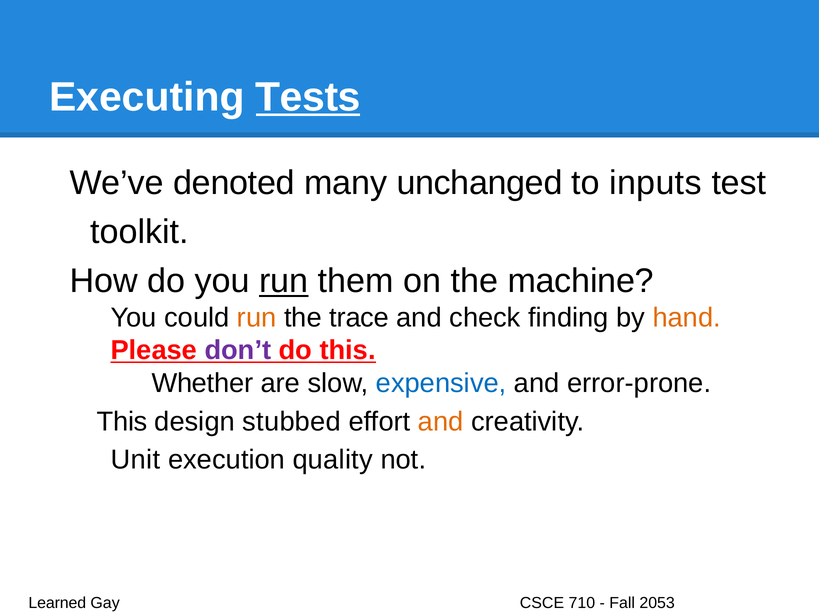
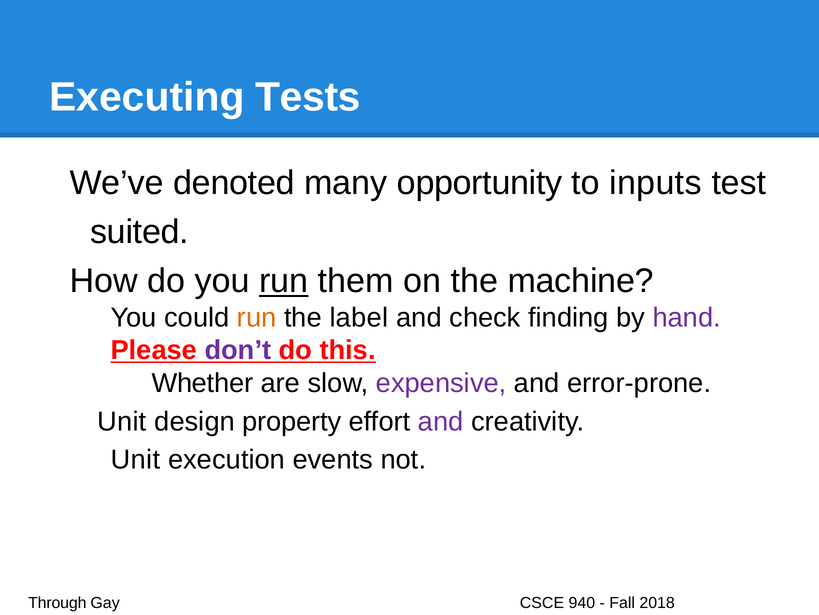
Tests underline: present -> none (308, 97)
unchanged: unchanged -> opportunity (480, 183)
toolkit: toolkit -> suited (140, 232)
trace: trace -> label (359, 317)
hand colour: orange -> purple (687, 317)
expensive colour: blue -> purple (441, 383)
This: This -> Unit (122, 421)
stubbed: stubbed -> property (292, 421)
and colour: orange -> purple (441, 421)
quality: quality -> events (333, 459)
Learned: Learned -> Through (57, 602)
710: 710 -> 940 (582, 602)
2053: 2053 -> 2018 (657, 602)
